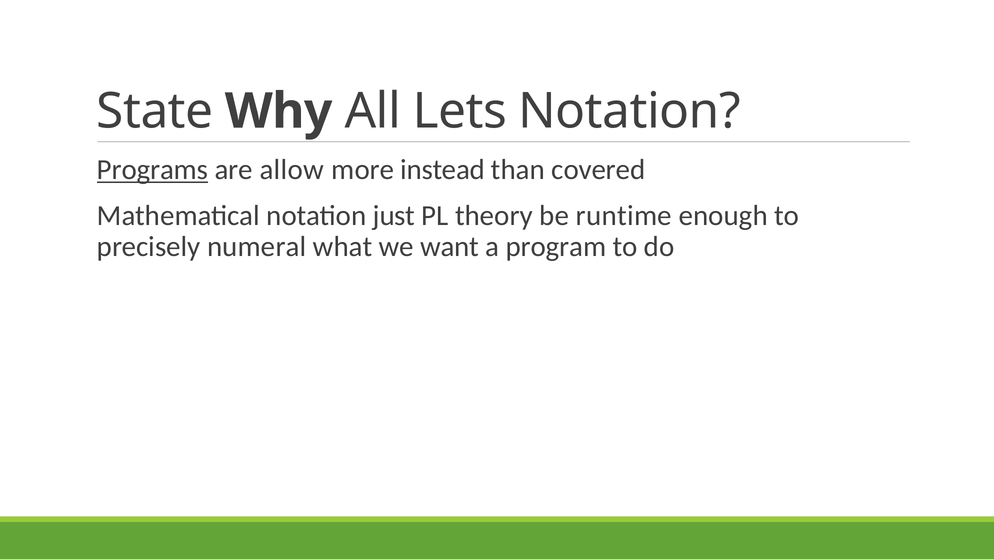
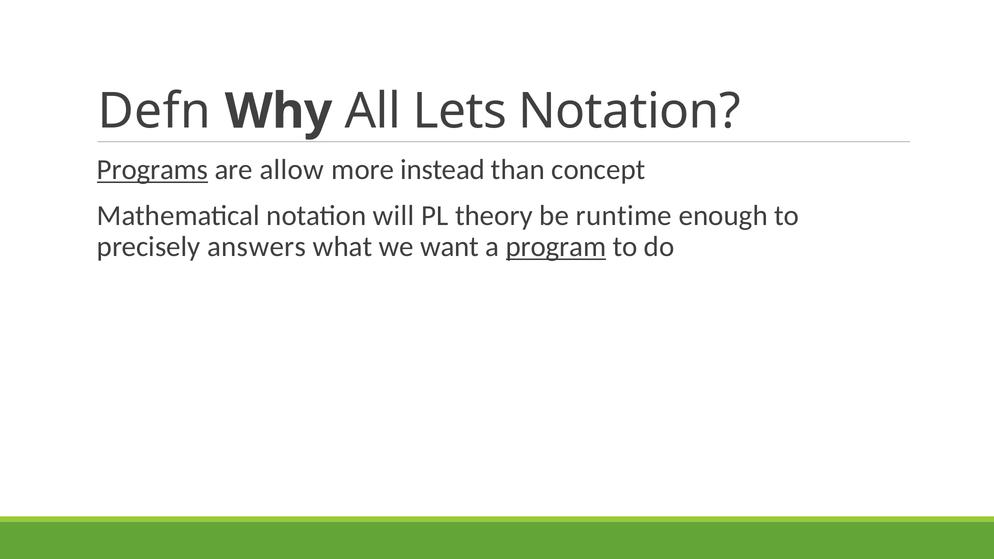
State: State -> Defn (154, 111)
covered: covered -> concept (598, 170)
just: just -> will (394, 216)
numeral: numeral -> answers (257, 247)
program underline: none -> present (556, 247)
